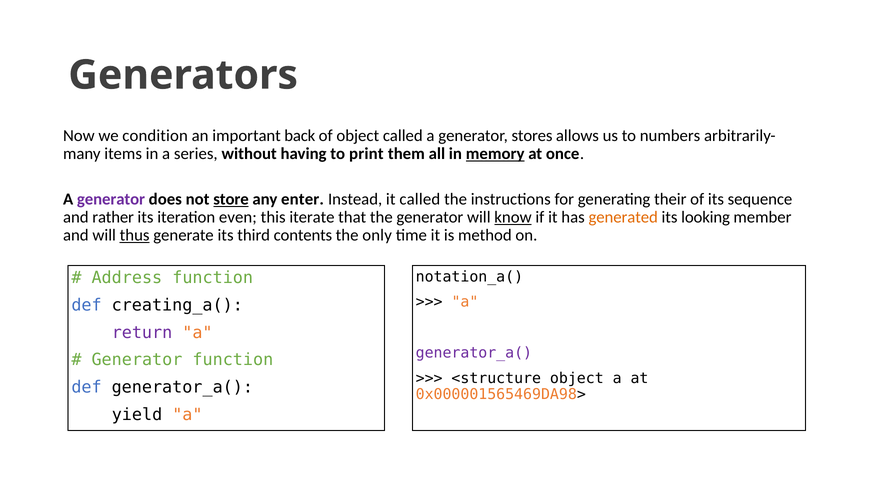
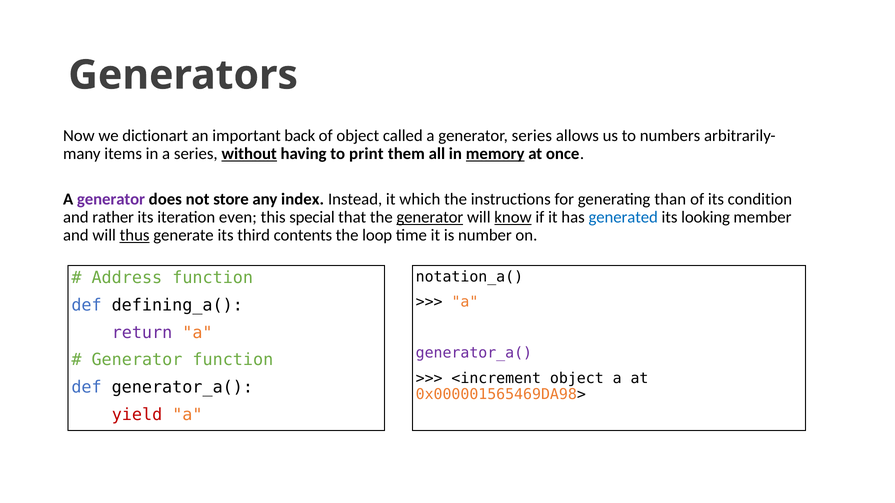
condition: condition -> dictionart (155, 136)
generator stores: stores -> series (532, 136)
without underline: none -> present (249, 154)
store underline: present -> none (231, 199)
enter: enter -> index (303, 199)
it called: called -> which (420, 199)
their: their -> than (670, 199)
sequence: sequence -> condition (760, 199)
iterate: iterate -> special (312, 217)
generator underline: none -> present (430, 217)
generated colour: orange -> blue (623, 217)
only: only -> loop (377, 236)
method: method -> number (485, 236)
creating_a(: creating_a( -> defining_a( (177, 305)
<structure: <structure -> <increment (496, 379)
yield colour: black -> red (137, 415)
